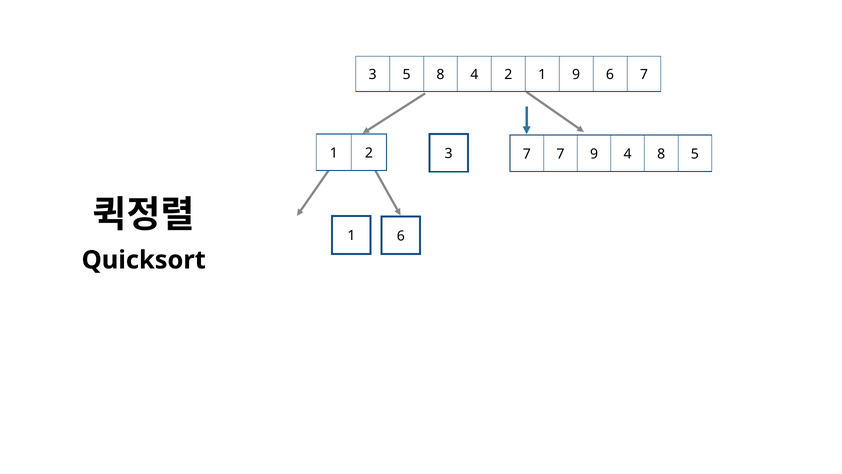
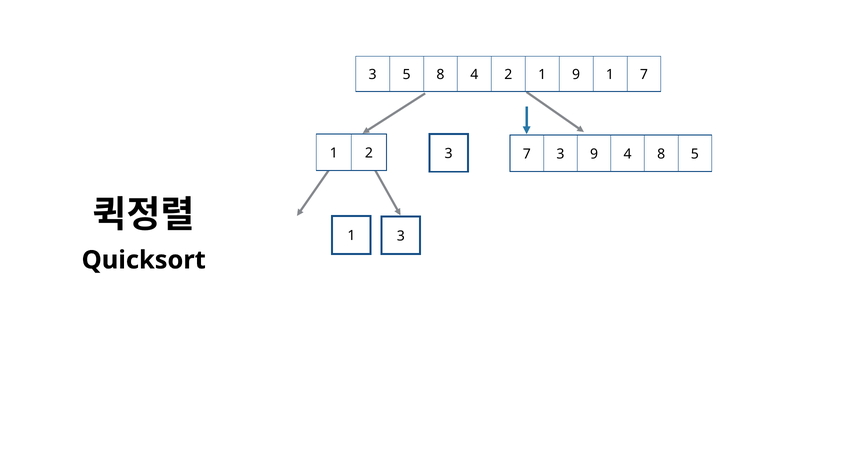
9 6: 6 -> 1 (610, 75)
7: 7 -> 3 (560, 154)
1 6: 6 -> 3 (401, 236)
